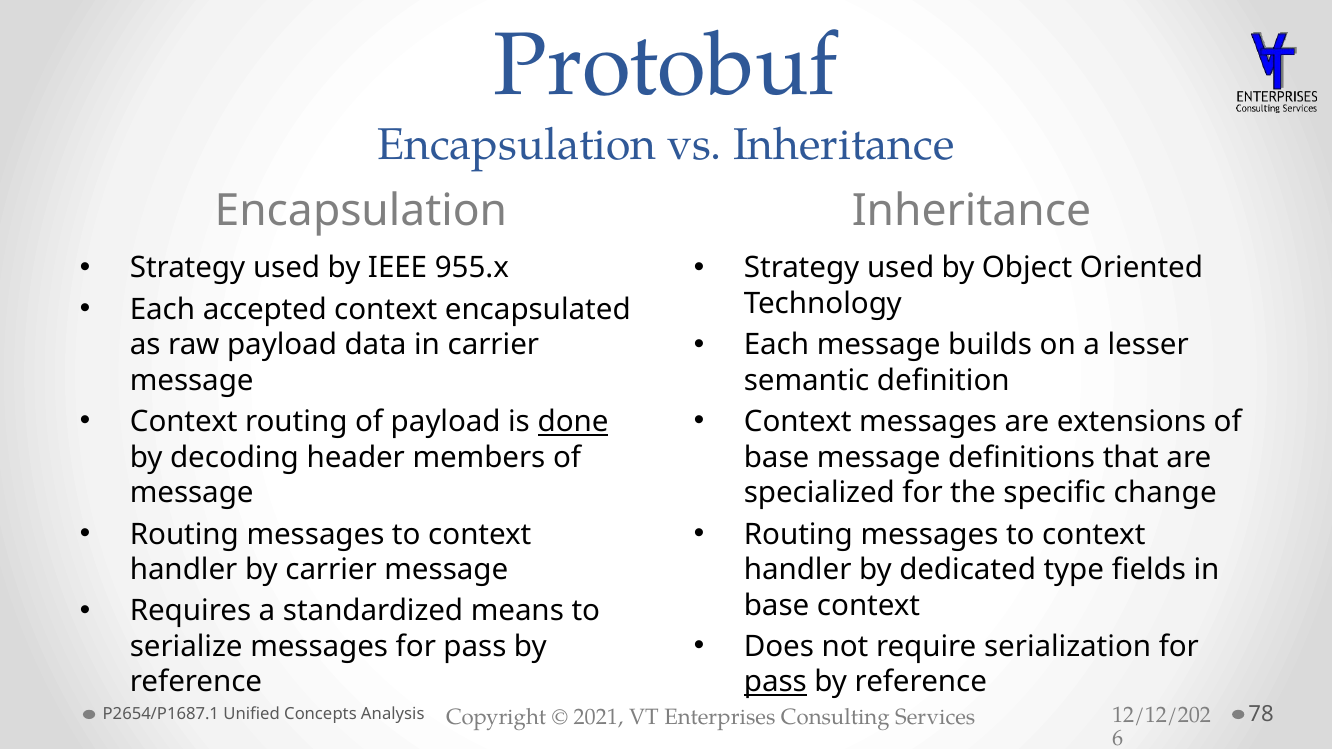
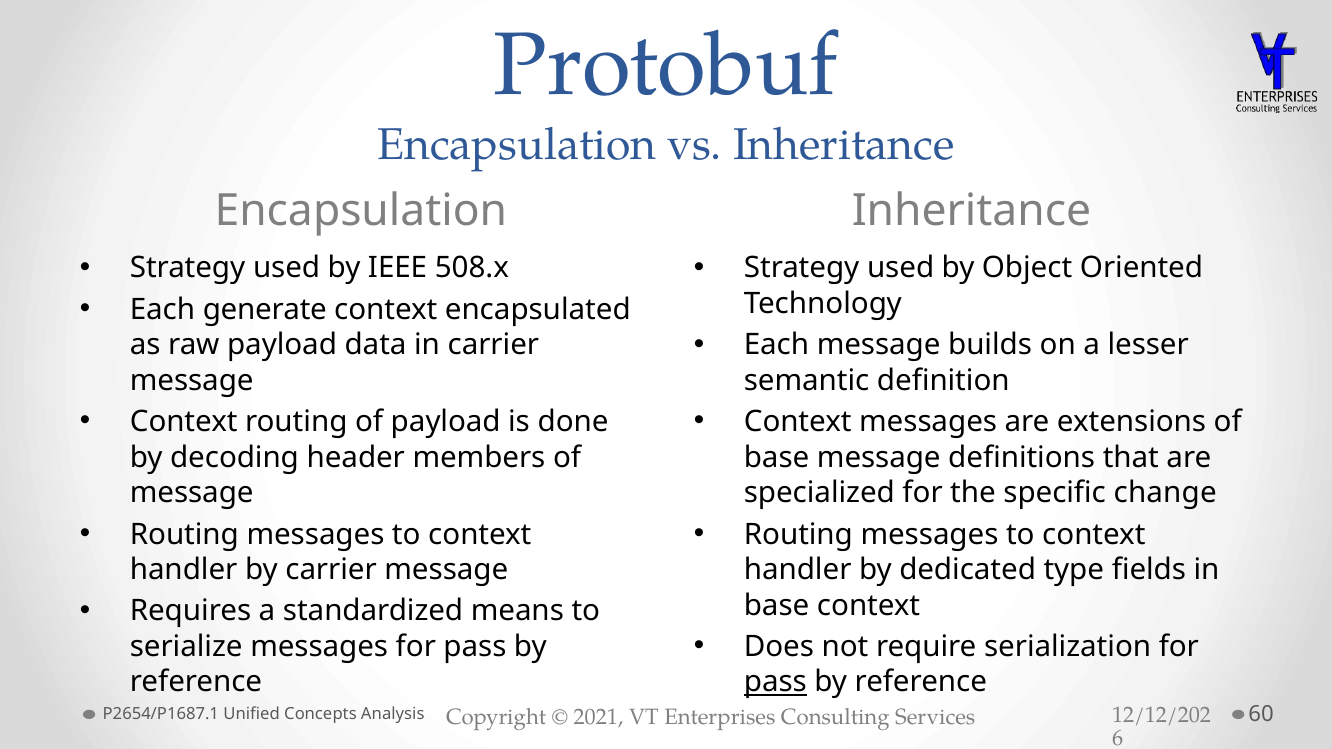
955.x: 955.x -> 508.x (472, 268)
accepted: accepted -> generate (265, 310)
done underline: present -> none (573, 422)
78: 78 -> 60 (1261, 714)
